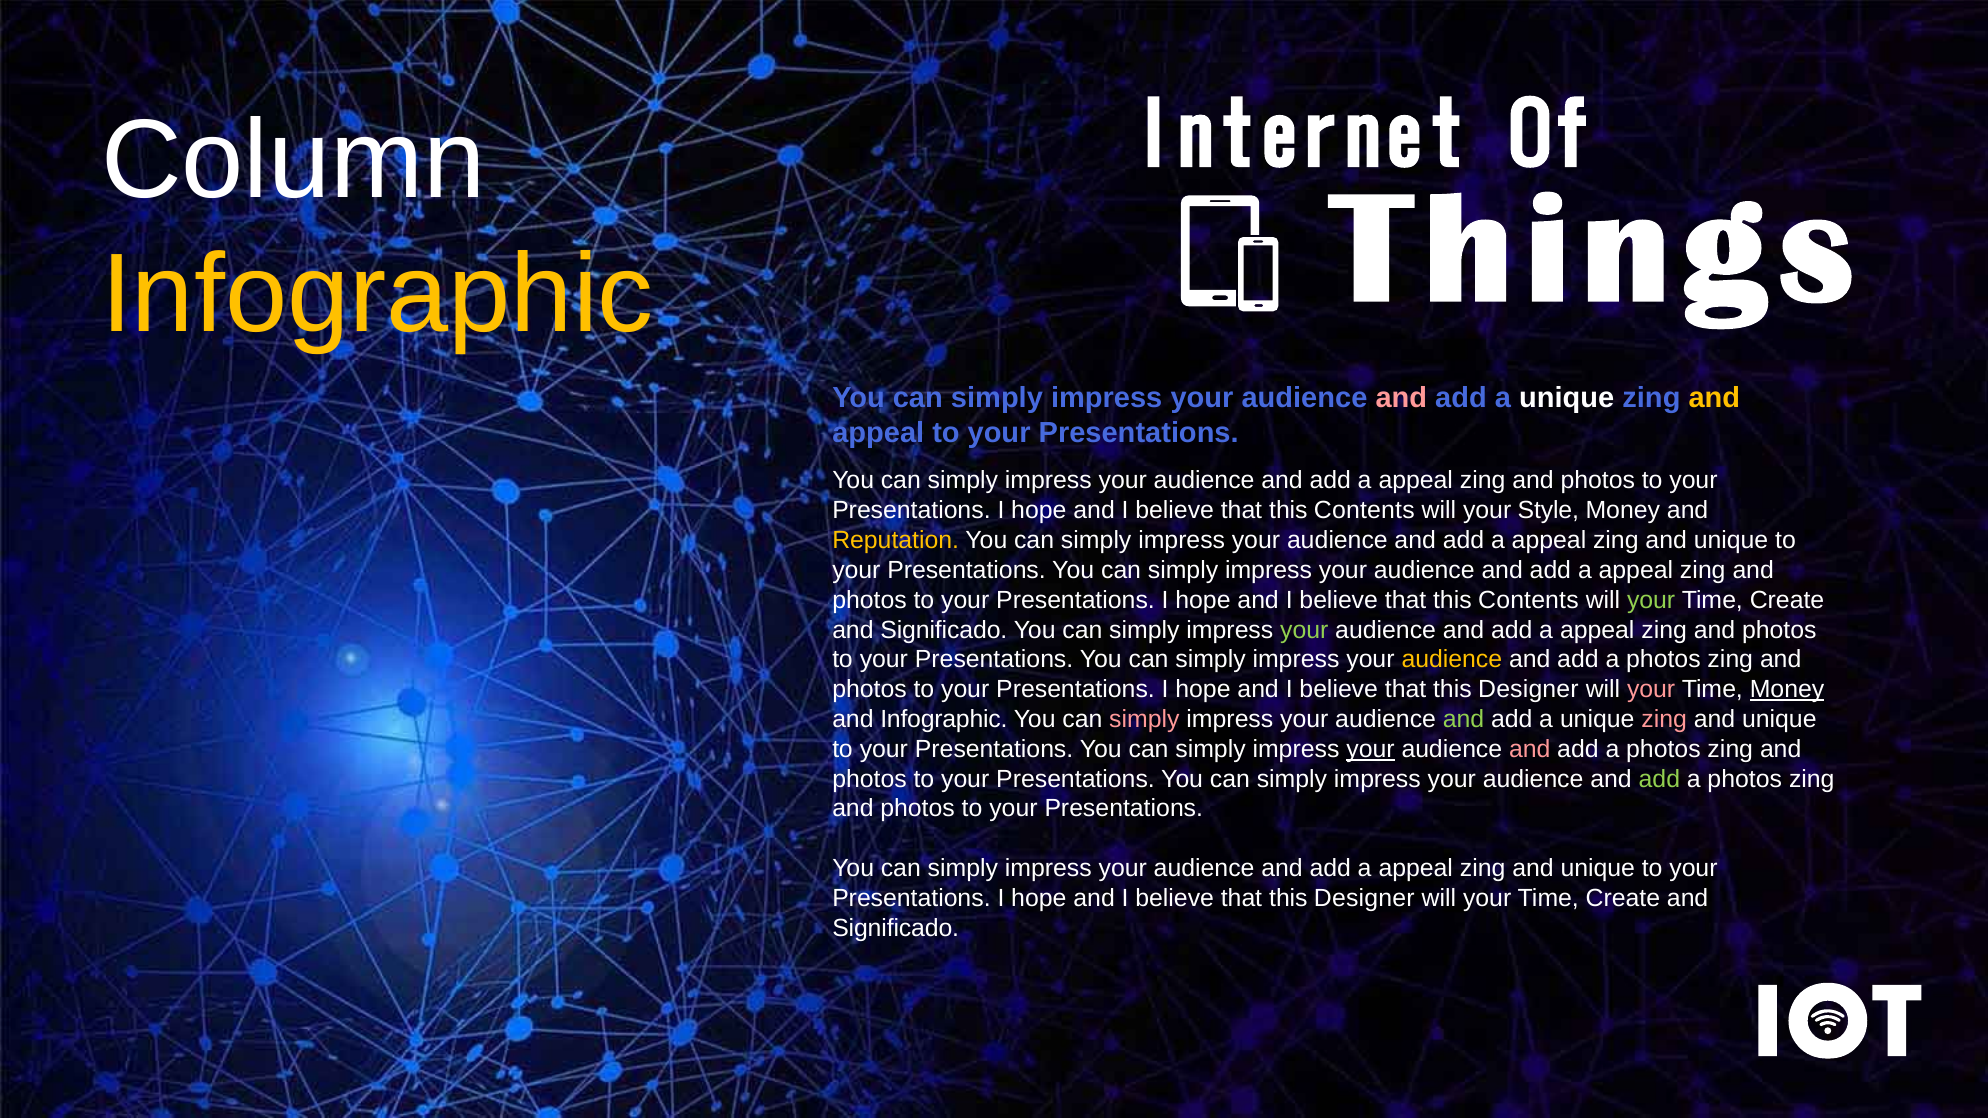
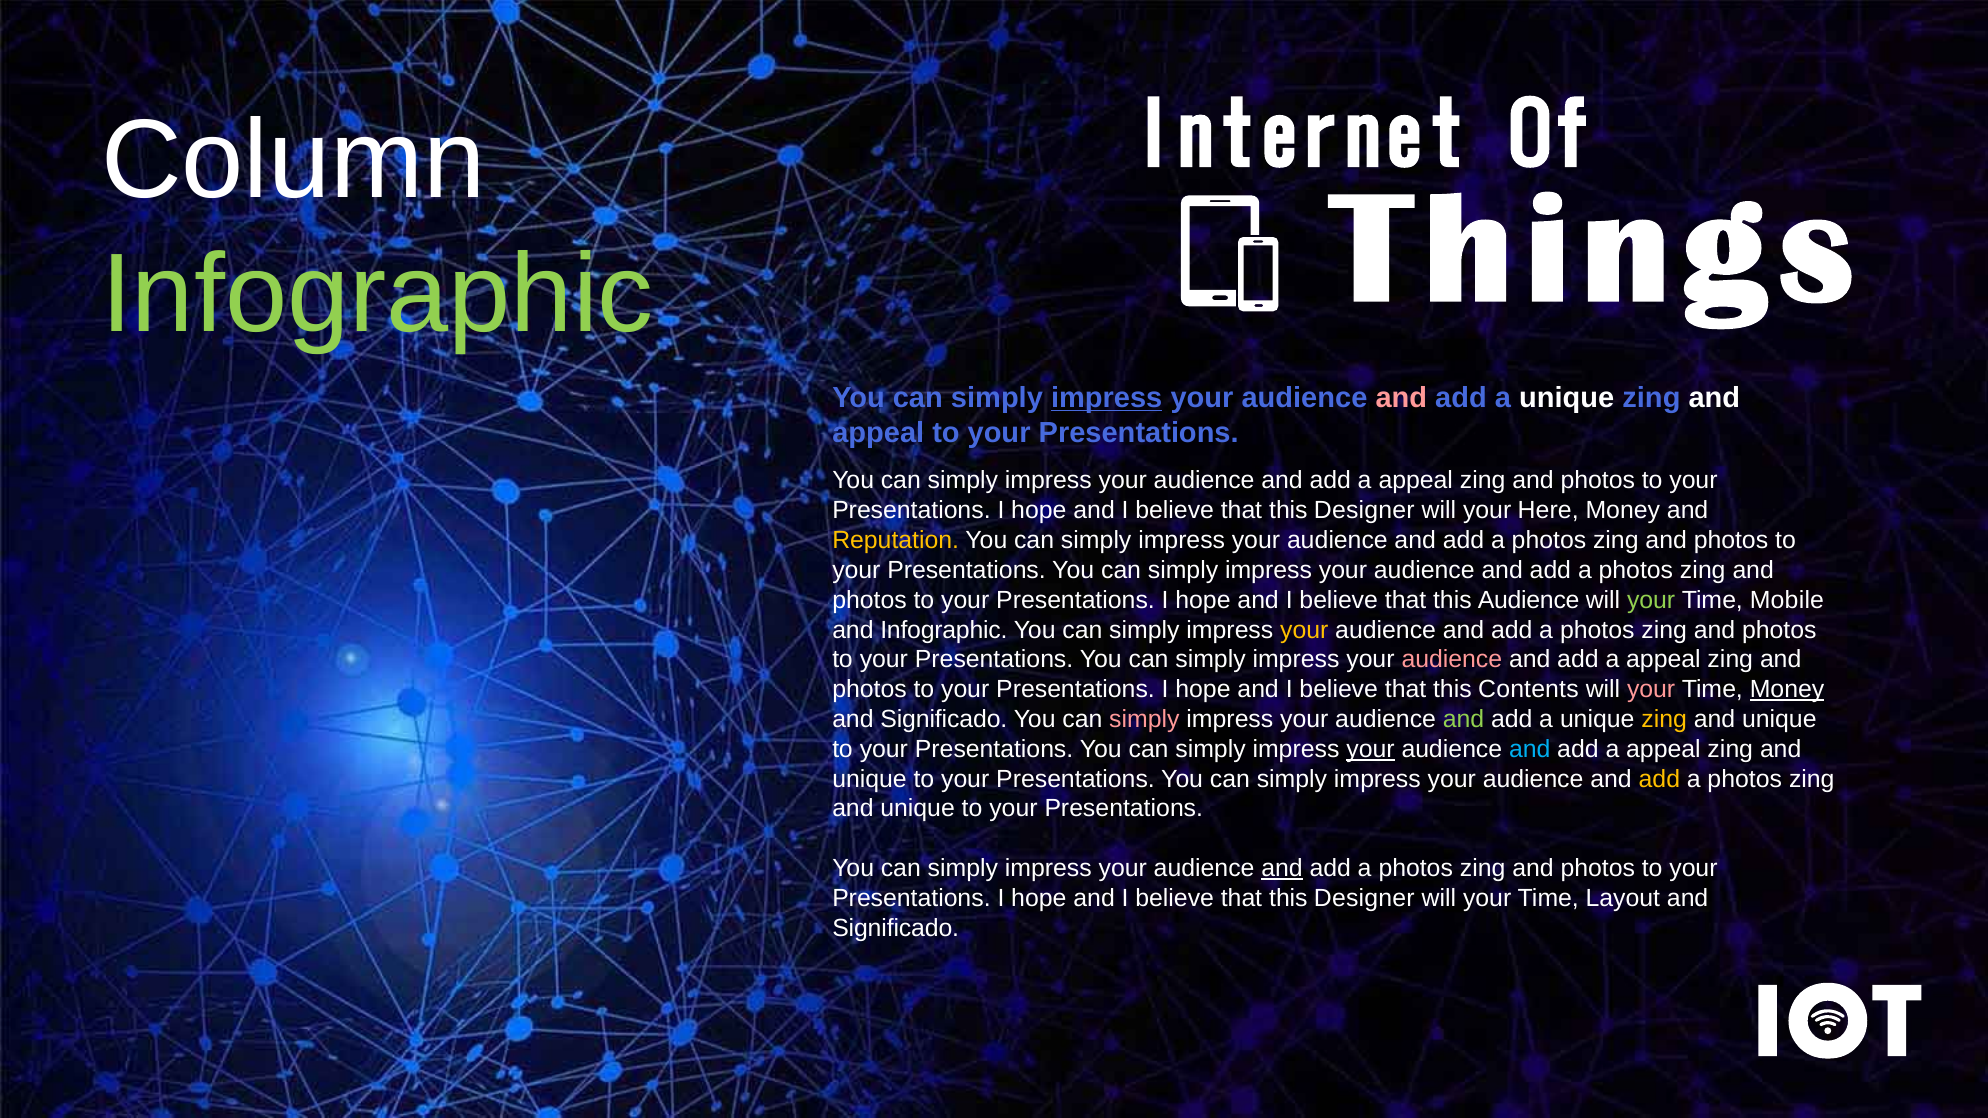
Infographic colour: yellow -> light green (377, 295)
impress underline: none -> present (1107, 398)
and colour: yellow -> white (1714, 398)
Contents: Contents -> Designer (1364, 511)
Style: Style -> Here (1548, 511)
appeal: appeal -> photos (1549, 541)
unique: unique -> photos (1731, 541)
appeal: appeal -> photos (1636, 570)
Contents: Contents -> Audience (1529, 600)
Create: Create -> Mobile (1787, 600)
Significado: Significado -> Infographic (944, 630)
your colour: light green -> yellow (1304, 630)
appeal: appeal -> photos (1597, 630)
audience colour: yellow -> pink (1452, 660)
photos: photos -> appeal (1663, 660)
Designer: Designer -> Contents (1528, 690)
Infographic: Infographic -> Significado (944, 719)
zing colour: pink -> yellow (1664, 719)
and colour: pink -> light blue (1530, 749)
photos: photos -> appeal (1663, 749)
photos: photos -> unique (869, 779)
add colour: light green -> yellow (1659, 779)
photos: photos -> unique (918, 809)
and underline: none -> present (1282, 869)
appeal: appeal -> photos (1416, 869)
unique: unique -> photos (1598, 869)
Create: Create -> Layout (1623, 898)
